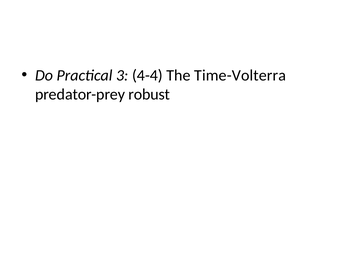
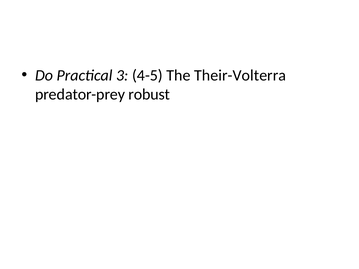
4-4: 4-4 -> 4-5 (147, 75)
Time-Volterra: Time-Volterra -> Their-Volterra (240, 75)
